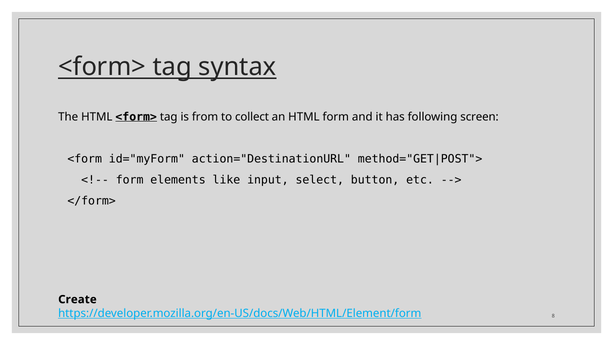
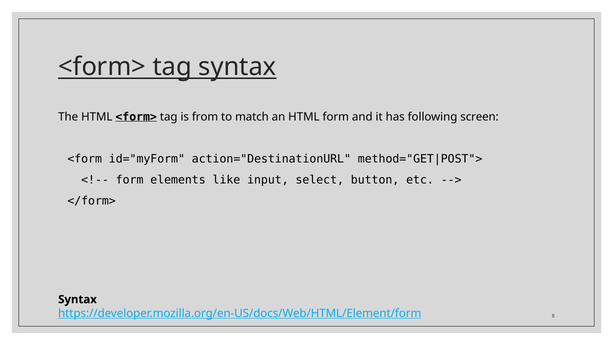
collect: collect -> match (252, 117)
Create: Create -> Syntax (77, 299)
